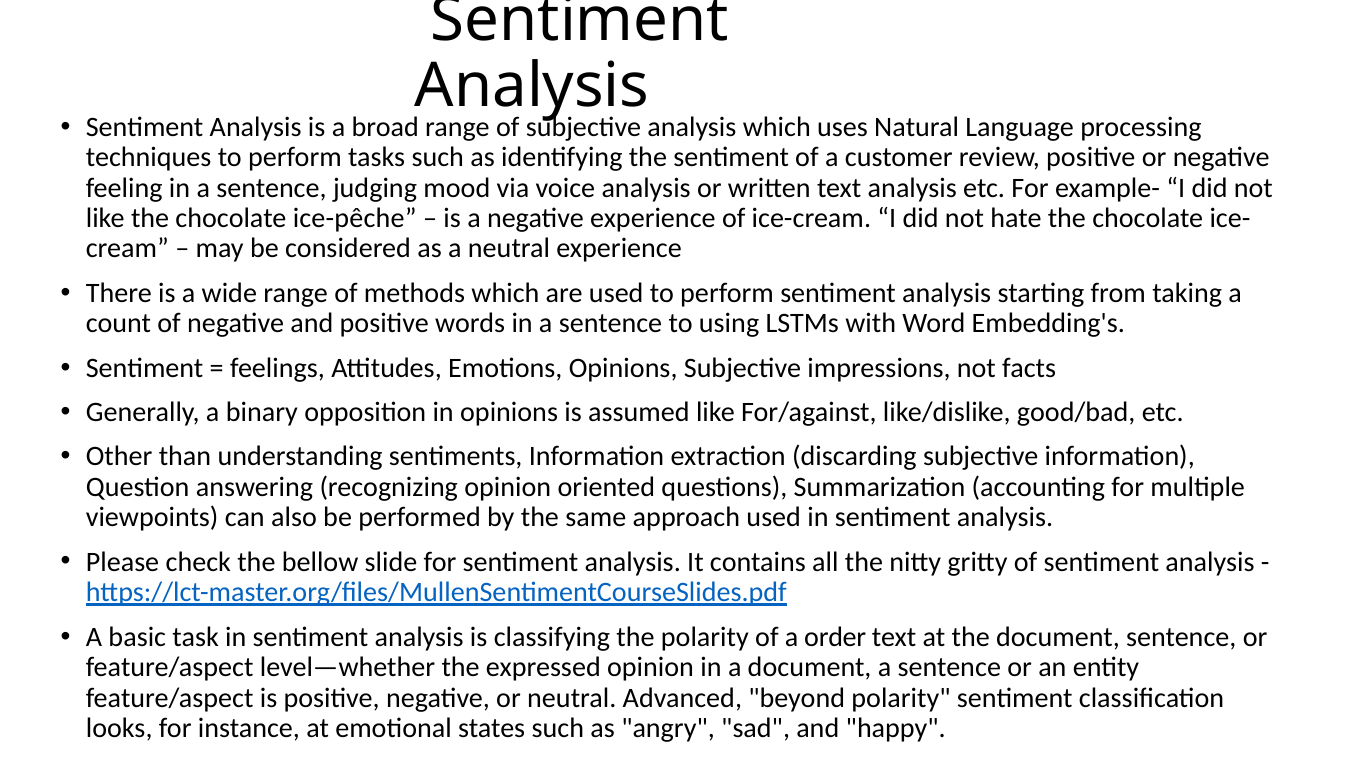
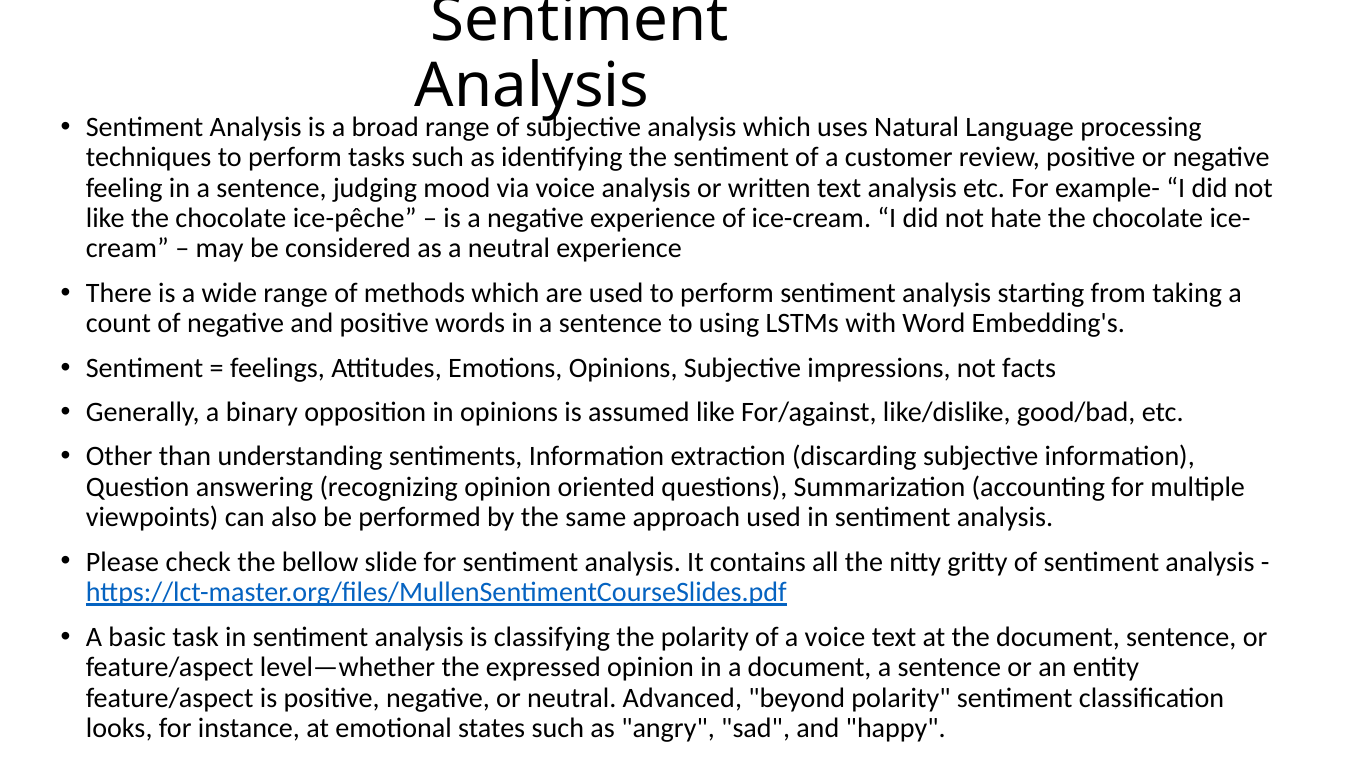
a order: order -> voice (835, 637)
